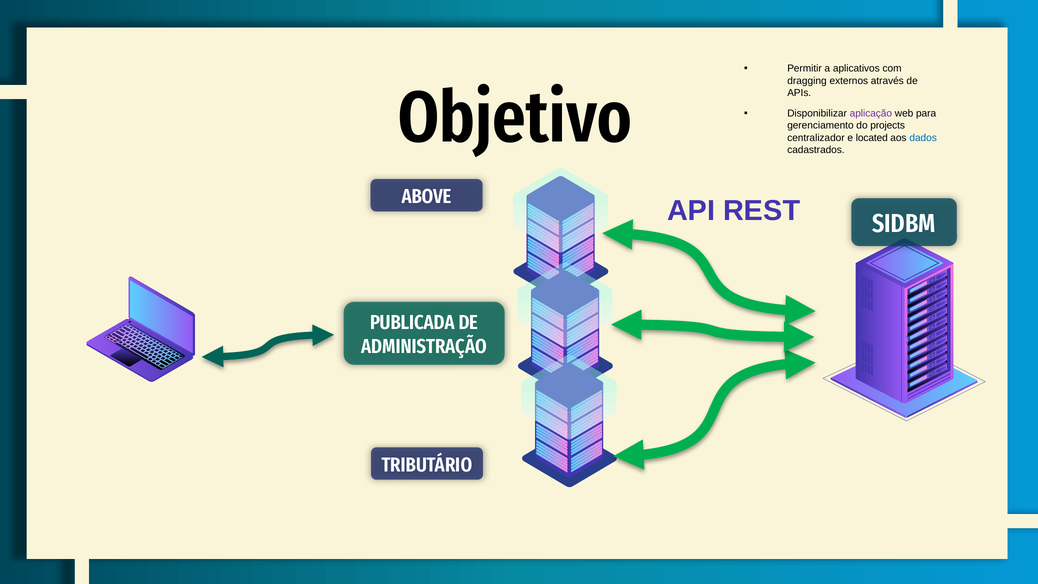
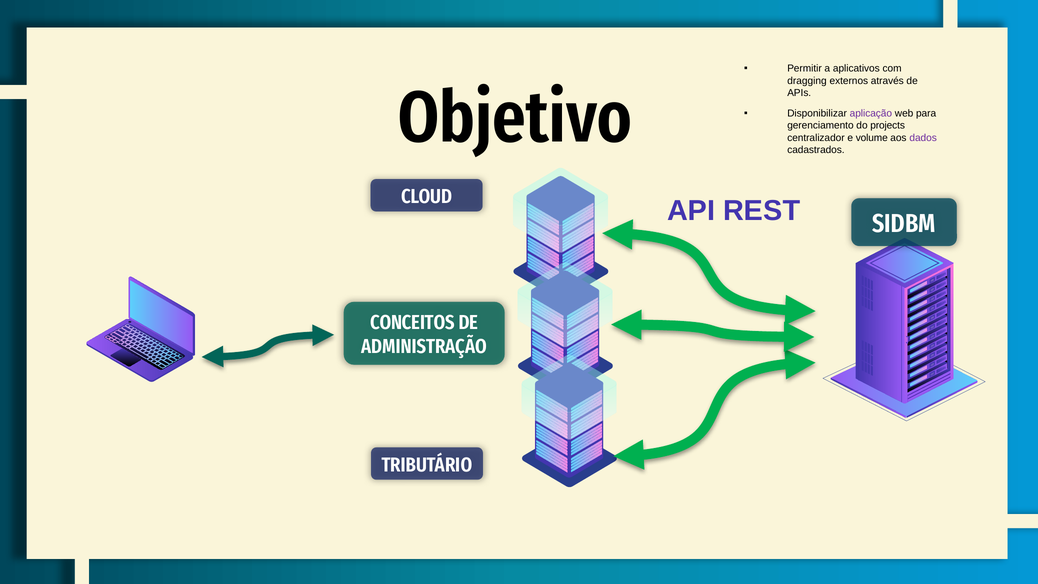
located: located -> volume (872, 138)
dados colour: blue -> purple (923, 138)
ABOVE: ABOVE -> CLOUD (427, 197)
PUBLICADA: PUBLICADA -> CONCEITOS (412, 323)
